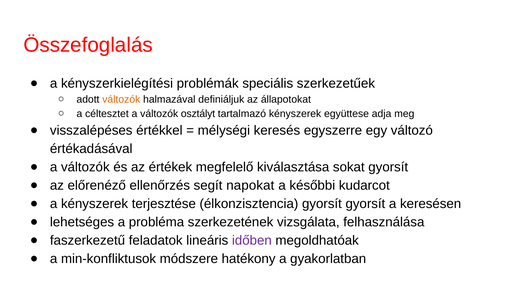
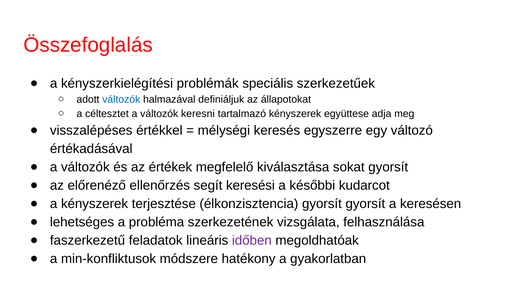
változók colour: orange -> blue (121, 99)
osztályt: osztályt -> keresni (198, 114)
napokat: napokat -> keresési (250, 185)
